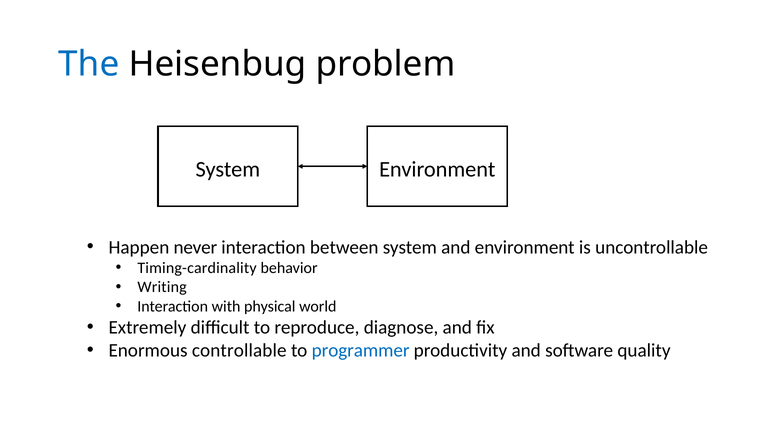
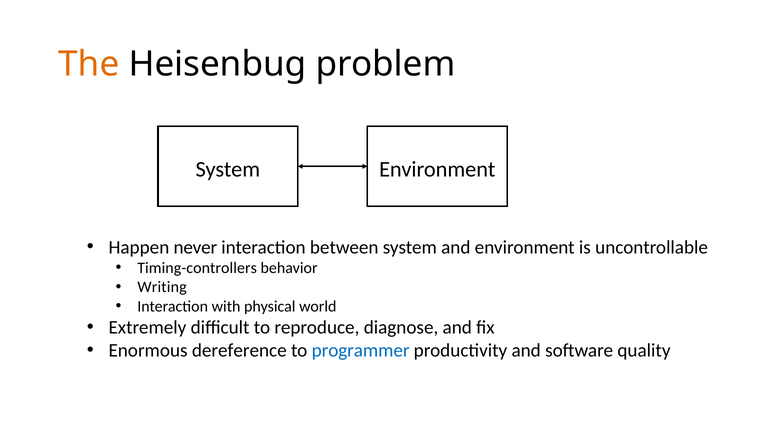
The colour: blue -> orange (89, 64)
Timing-cardinality: Timing-cardinality -> Timing-controllers (197, 268)
controllable: controllable -> dereference (239, 351)
